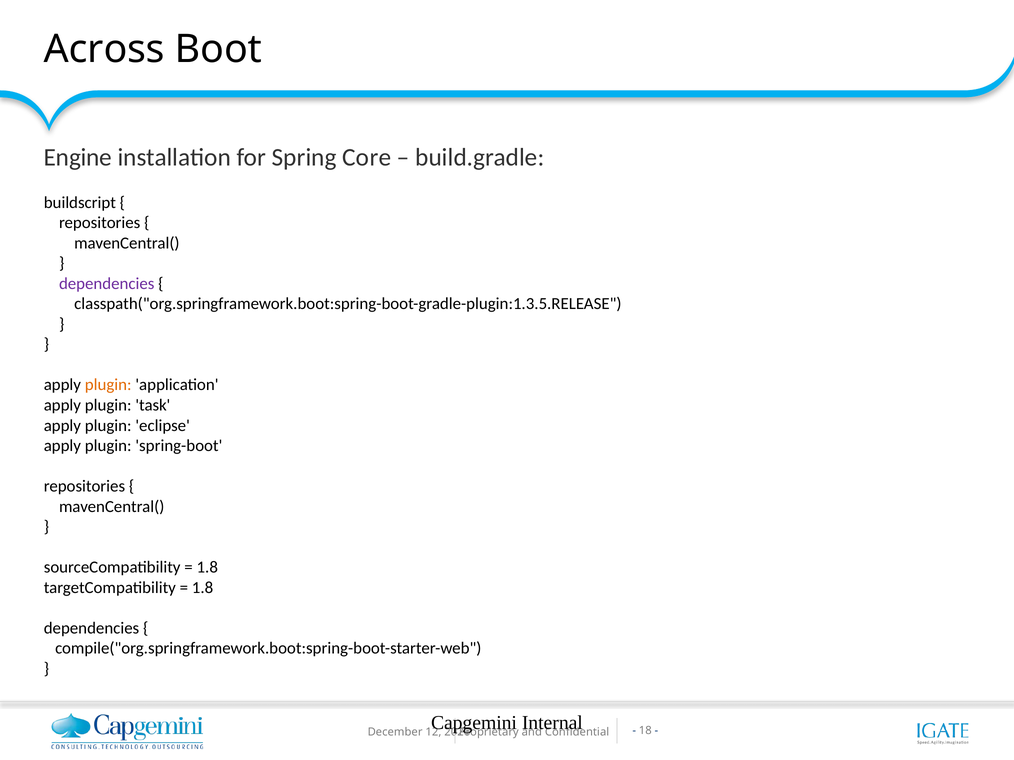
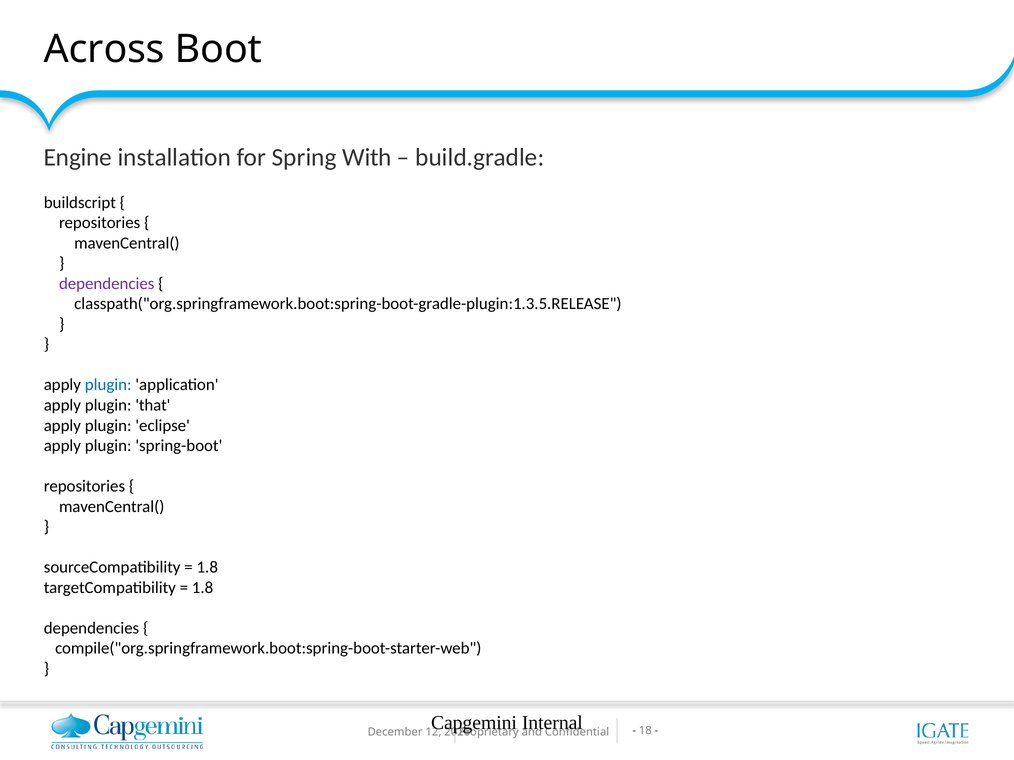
Core: Core -> With (367, 158)
plugin colour: orange -> blue (108, 385)
task: task -> that (153, 405)
